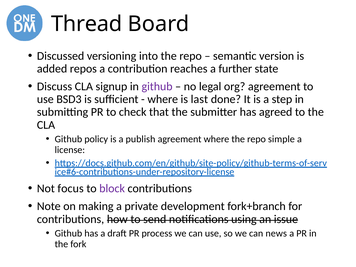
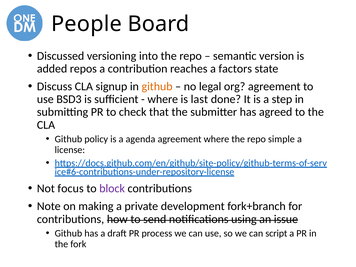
Thread: Thread -> People (87, 24)
further: further -> factors (235, 69)
github colour: purple -> orange (157, 86)
publish: publish -> agenda (140, 139)
news: news -> script (276, 233)
